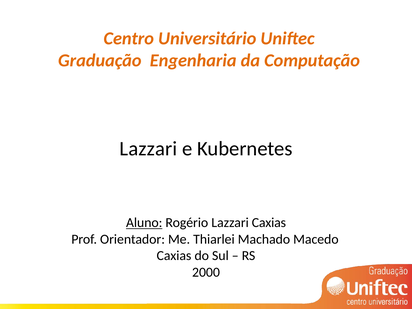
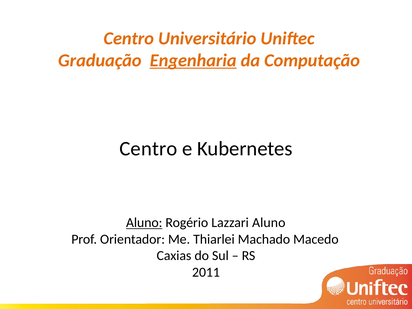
Engenharia underline: none -> present (193, 60)
Lazzari: Lazzari -> Centro (148, 149)
Lazzari Caxias: Caxias -> Aluno (269, 223)
2000: 2000 -> 2011 (206, 272)
